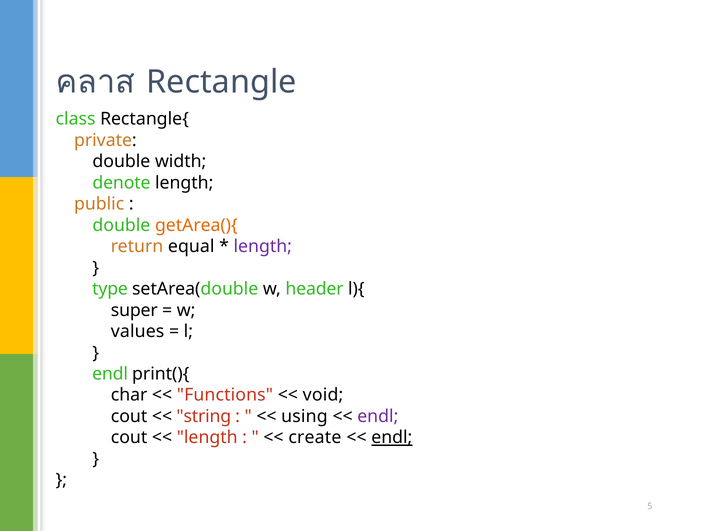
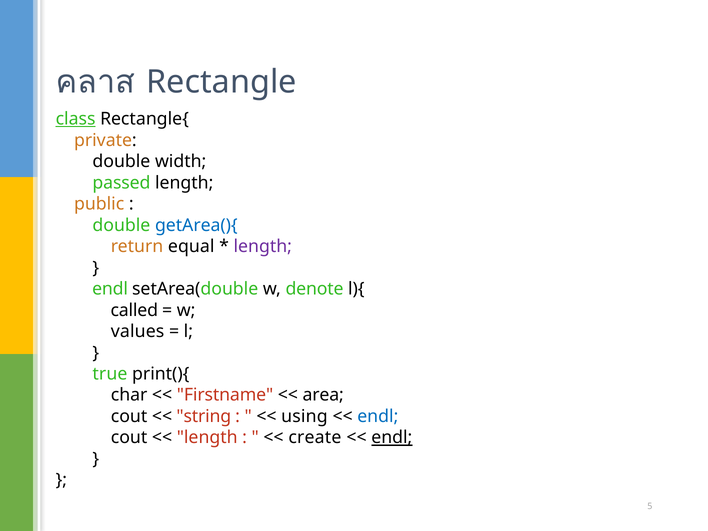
class underline: none -> present (76, 119)
denote: denote -> passed (121, 183)
getArea(){ colour: orange -> blue (196, 225)
type: type -> endl (110, 289)
header: header -> denote (315, 289)
super: super -> called (134, 310)
endl: endl -> true (110, 374)
Functions: Functions -> Firstname (225, 395)
void: void -> area (323, 395)
endl colour: purple -> blue (378, 416)
